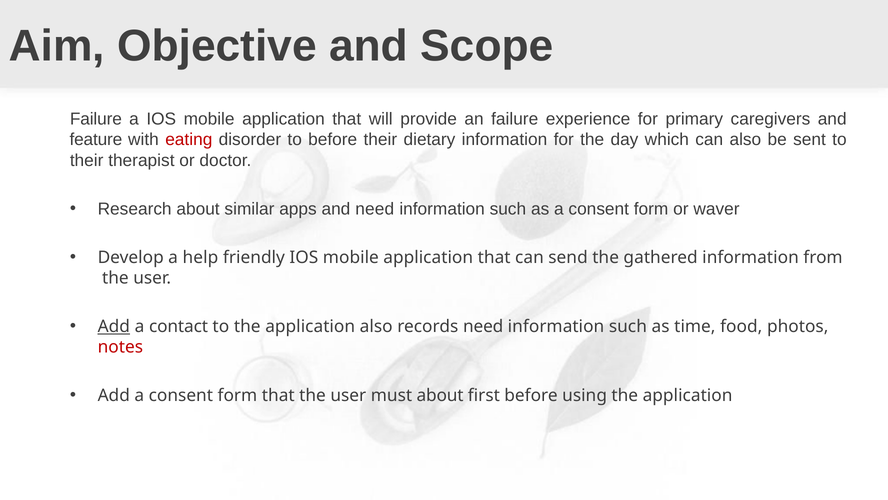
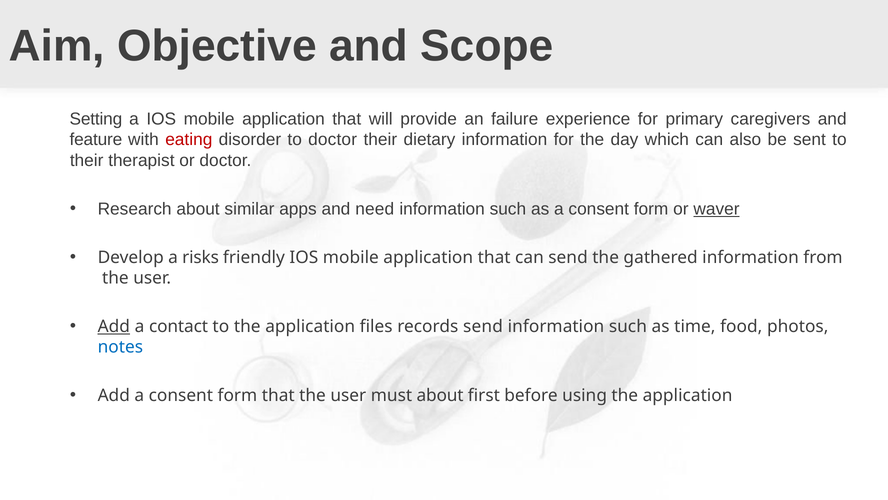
Failure: Failure -> Setting (96, 119)
to before: before -> doctor (333, 140)
waver underline: none -> present (716, 209)
help: help -> risks (201, 257)
application also: also -> files (376, 326)
records need: need -> send (483, 326)
notes colour: red -> blue (120, 347)
